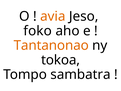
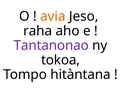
foko: foko -> raha (38, 31)
Tantanonao colour: orange -> purple (51, 45)
sambatra: sambatra -> hitàntana (81, 74)
